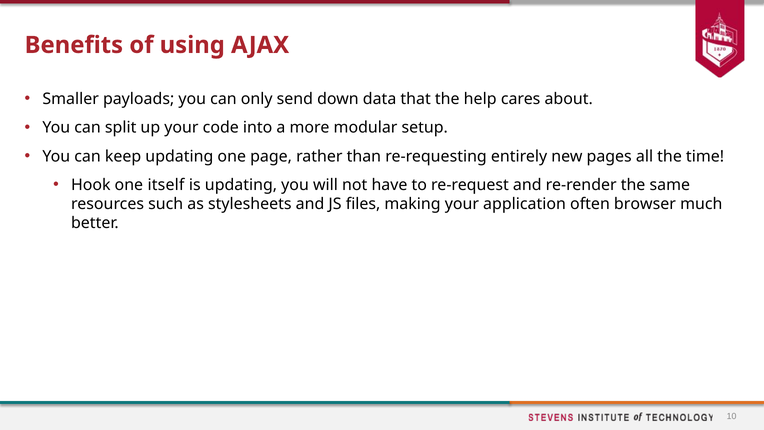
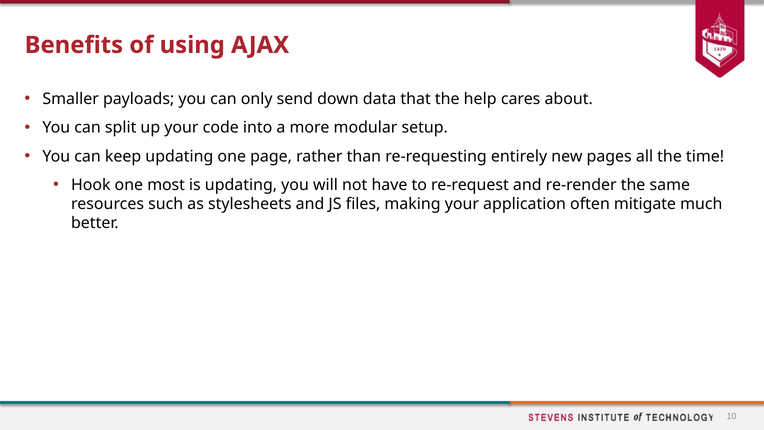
itself: itself -> most (166, 185)
browser: browser -> mitigate (645, 204)
